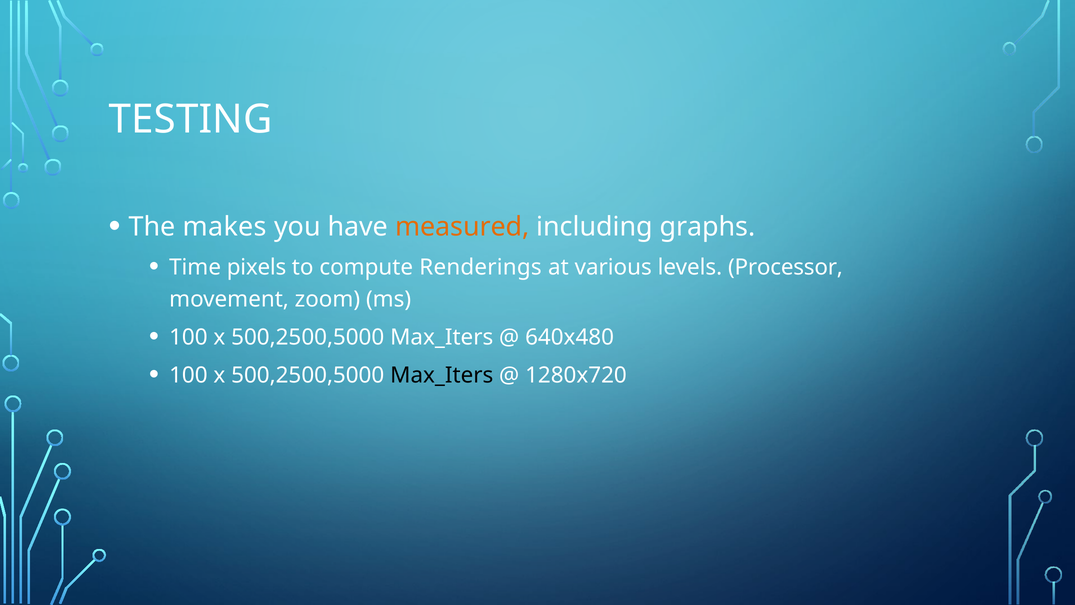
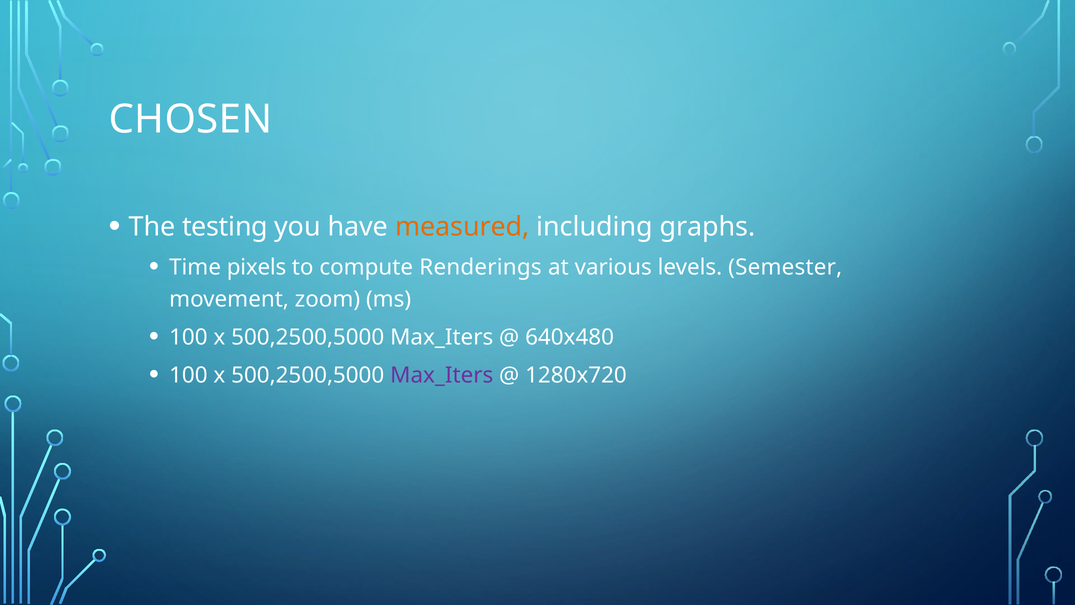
TESTING: TESTING -> CHOSEN (190, 119)
makes: makes -> testing (225, 227)
Processor: Processor -> Semester (785, 267)
Max_Iters colour: black -> purple (442, 375)
